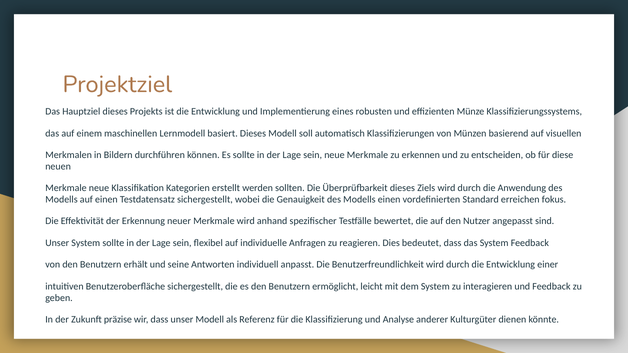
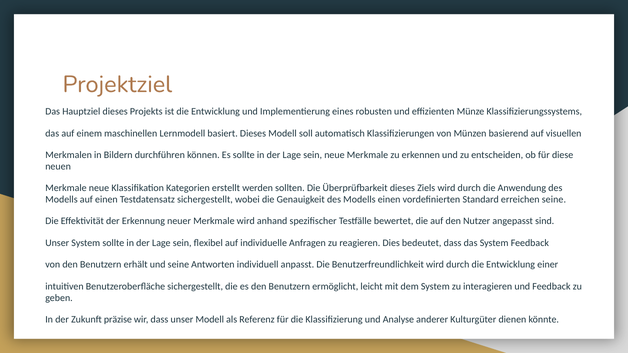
erreichen fokus: fokus -> seine (554, 200)
